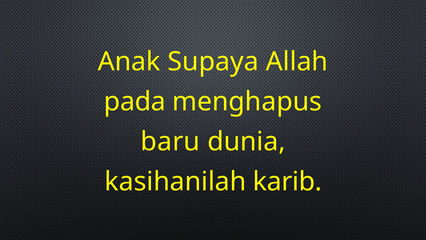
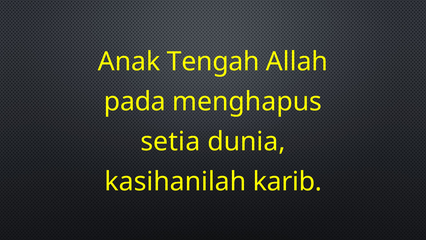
Supaya: Supaya -> Tengah (213, 62)
baru: baru -> setia (170, 142)
